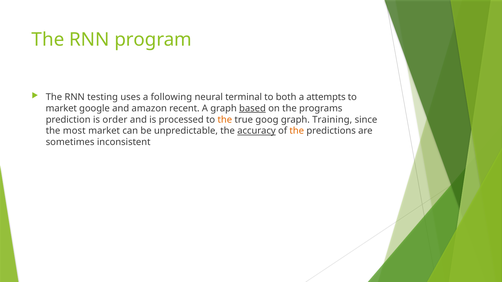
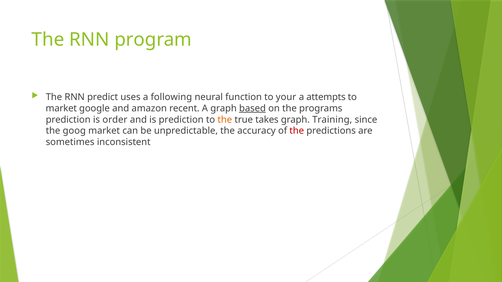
testing: testing -> predict (103, 97)
terminal: terminal -> function (244, 97)
both: both -> your (286, 97)
is processed: processed -> prediction (181, 120)
goog: goog -> takes (267, 120)
most: most -> goog (74, 131)
accuracy underline: present -> none (256, 131)
the colour: orange -> red (297, 131)
